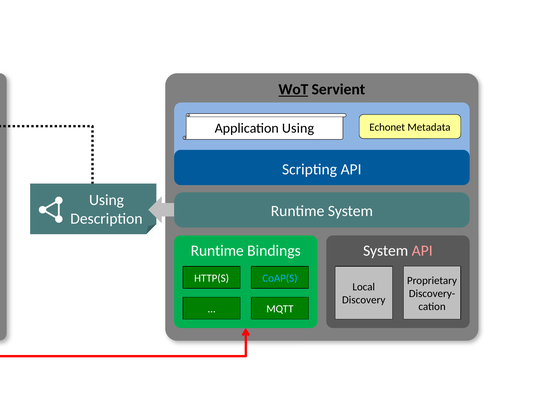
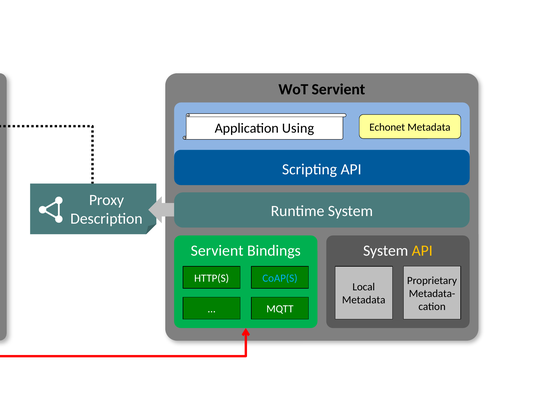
WoT underline: present -> none (293, 89)
Using: Using -> Proxy (107, 200)
Runtime: Runtime -> Servient (217, 251)
API colour: pink -> yellow (422, 251)
Discovery-: Discovery- -> Metadata- (432, 293)
Discovery: Discovery -> Metadata (364, 300)
